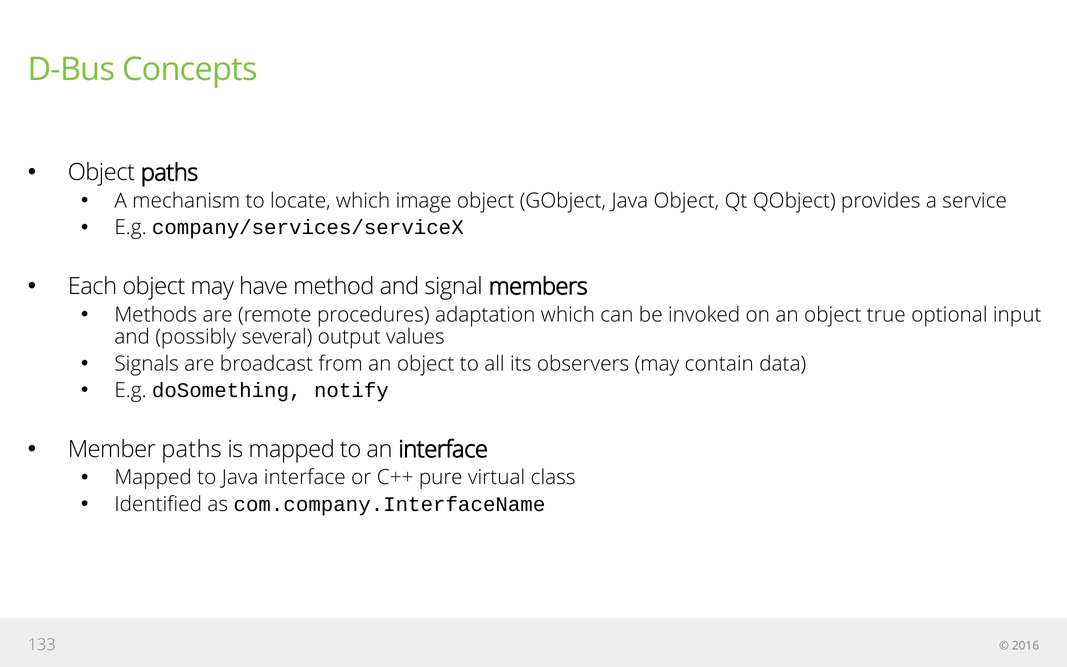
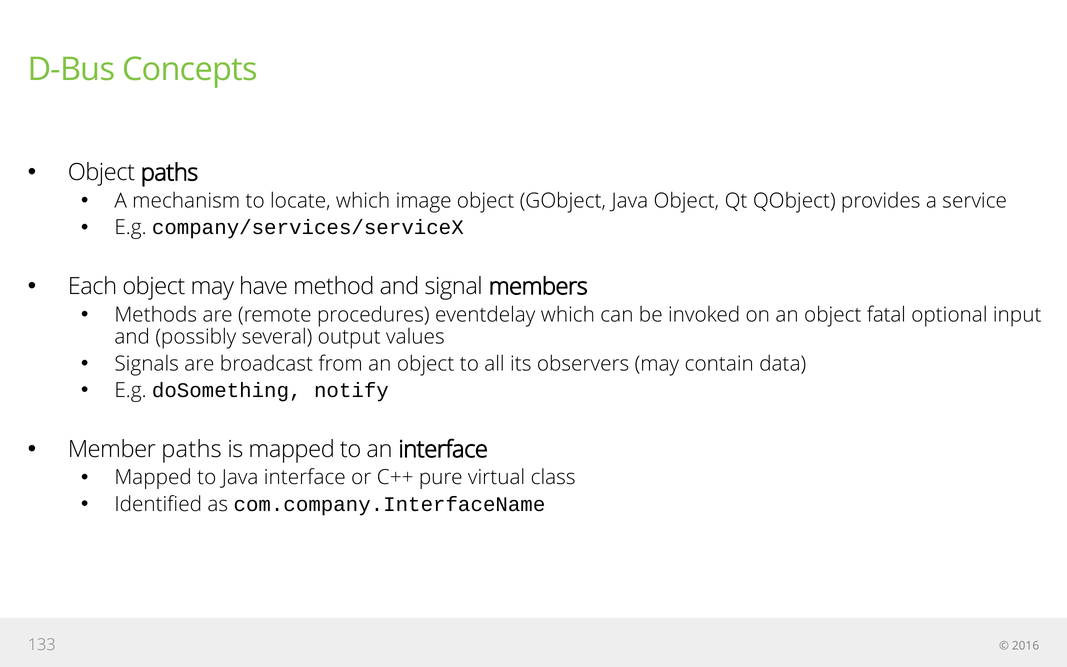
adaptation: adaptation -> eventdelay (485, 315)
true: true -> fatal (886, 315)
